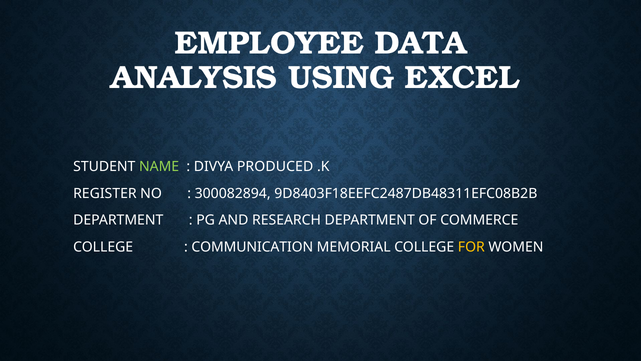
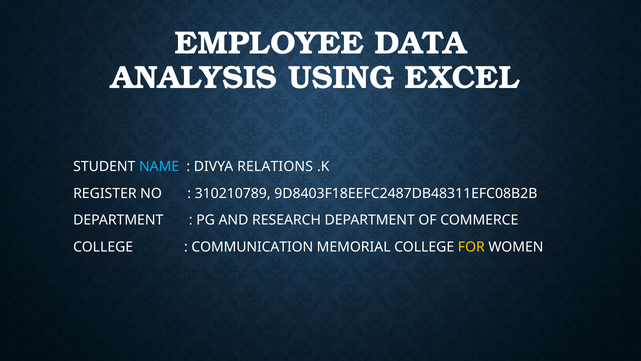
NAME colour: light green -> light blue (159, 166)
PRODUCED: PRODUCED -> RELATIONS (275, 166)
300082894: 300082894 -> 310210789 (233, 193)
